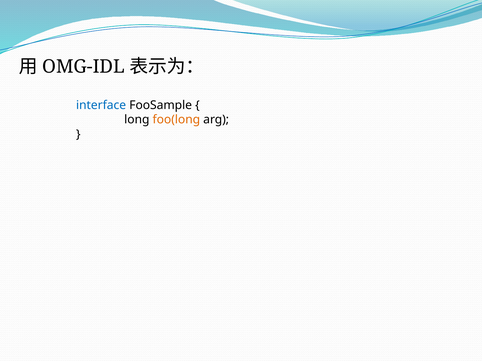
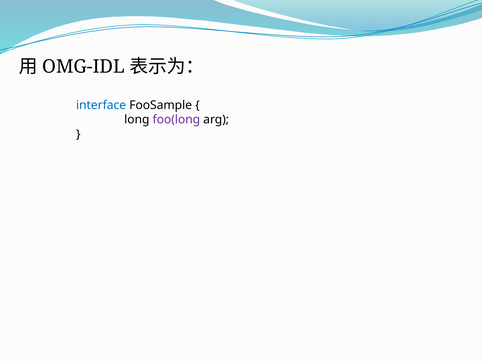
foo(long colour: orange -> purple (176, 120)
